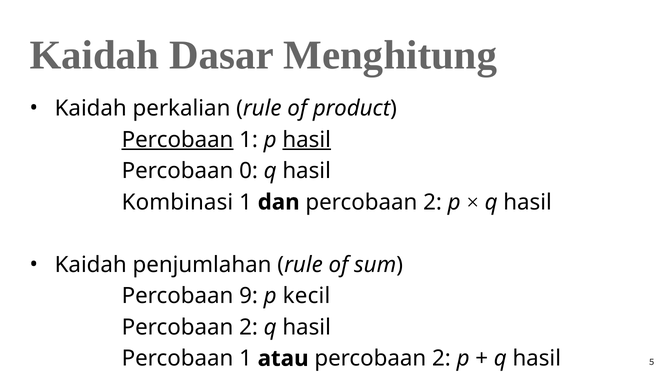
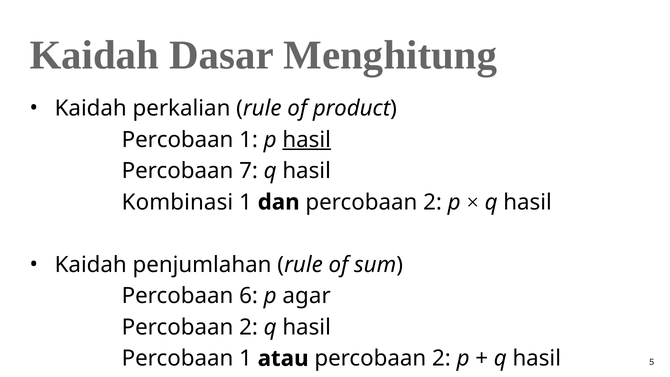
Percobaan underline: present -> none (178, 140)
0: 0 -> 7 (249, 171)
9: 9 -> 6 (249, 296)
kecil: kecil -> agar (307, 296)
